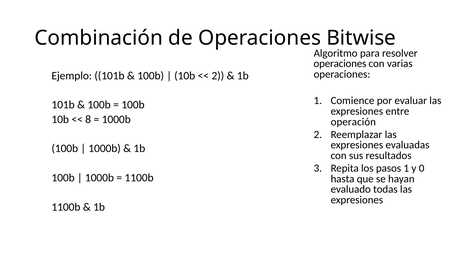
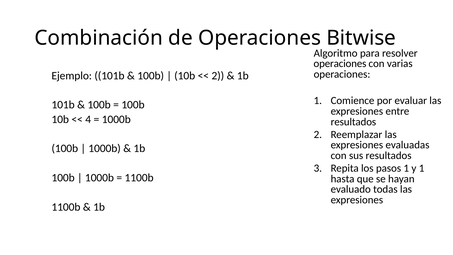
8: 8 -> 4 (88, 119)
operación: operación -> resultados (353, 122)
y 0: 0 -> 1 (422, 168)
